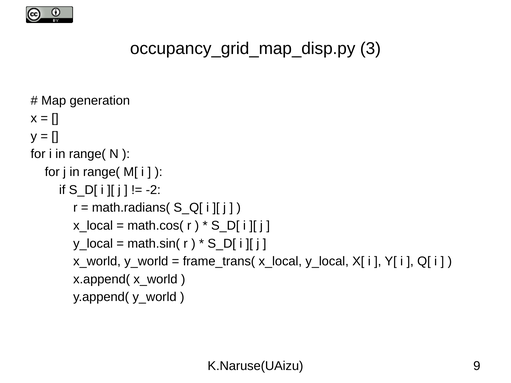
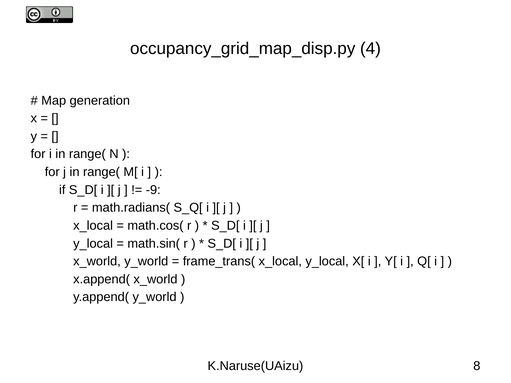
3: 3 -> 4 (370, 48)
-2: -2 -> -9 (153, 190)
9: 9 -> 8 (477, 366)
